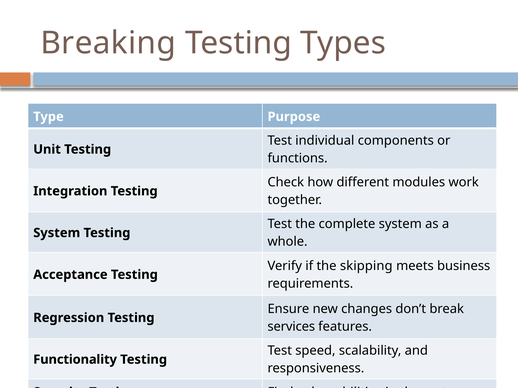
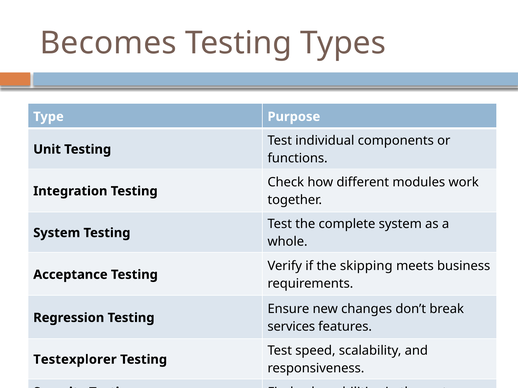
Breaking: Breaking -> Becomes (108, 43)
Functionality: Functionality -> Testexplorer (75, 360)
